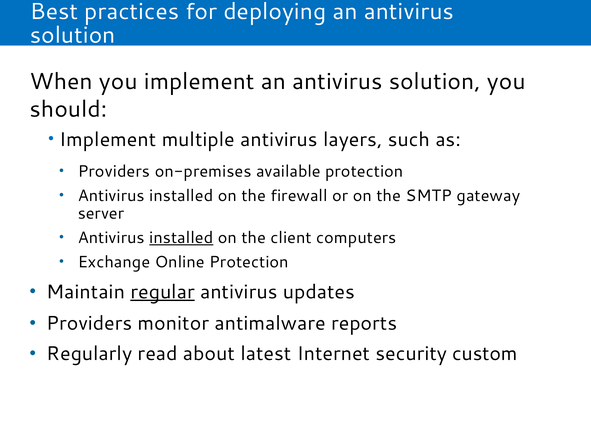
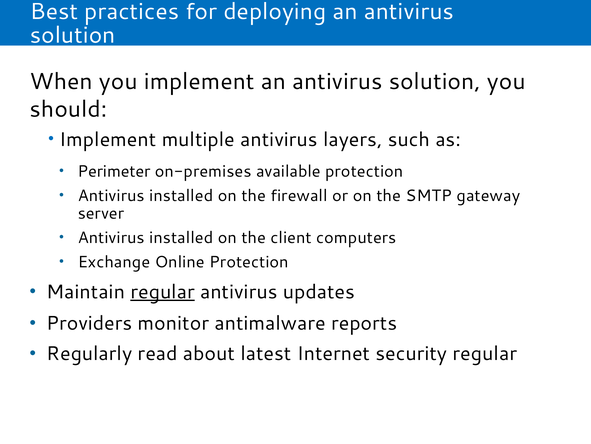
Providers: Providers -> Perimeter (114, 171)
installed underline: present -> none (181, 237)
security custom: custom -> regular (485, 353)
